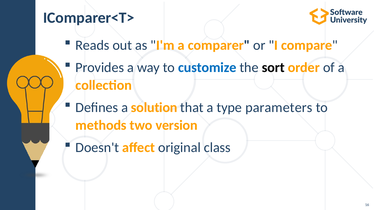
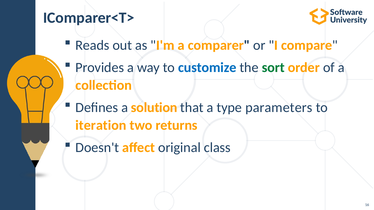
sort colour: black -> green (273, 68)
methods: methods -> iteration (101, 125)
version: version -> returns (177, 125)
